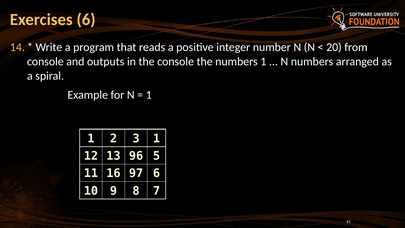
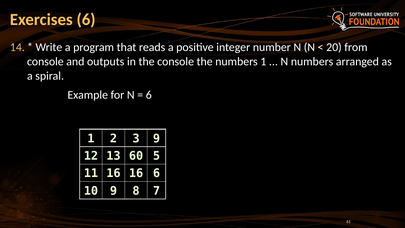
1: 1 -> 6 (149, 95)
3 1: 1 -> 9 (157, 138)
96: 96 -> 60 (136, 156)
16 97: 97 -> 16 (136, 173)
